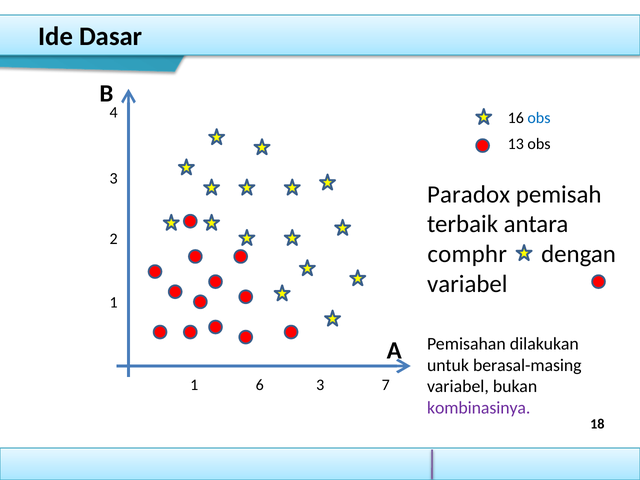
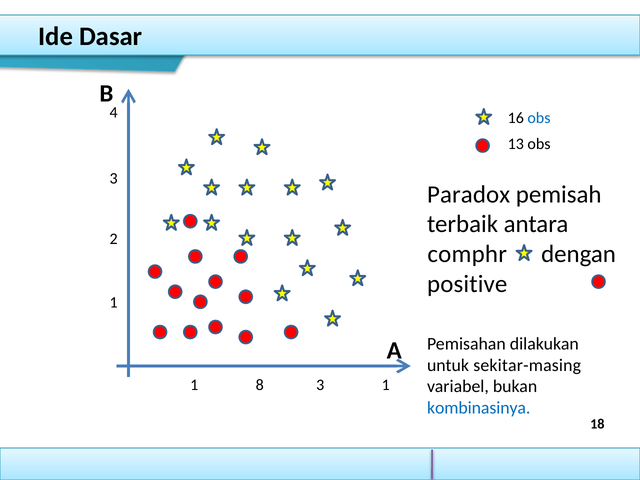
variabel: variabel -> positive (467, 284)
berasal-masing: berasal-masing -> sekitar-masing (527, 365)
6: 6 -> 8 (260, 385)
3 7: 7 -> 1 (386, 385)
kombinasinya colour: purple -> blue (479, 408)
